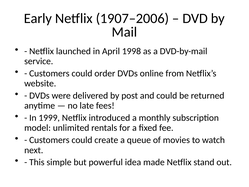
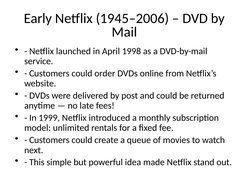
1907–2006: 1907–2006 -> 1945–2006 (132, 18)
